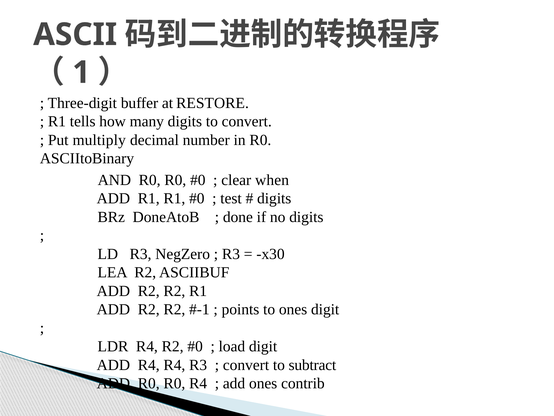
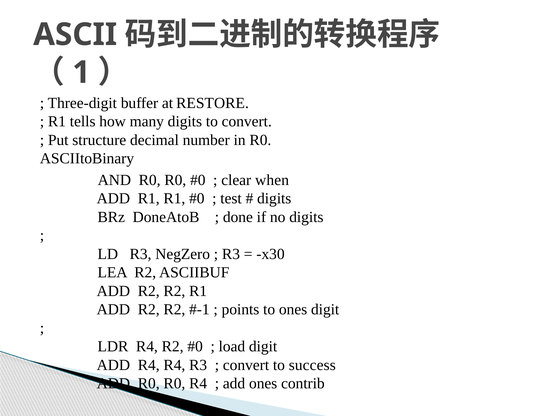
multiply: multiply -> structure (99, 140)
subtract: subtract -> success (312, 365)
